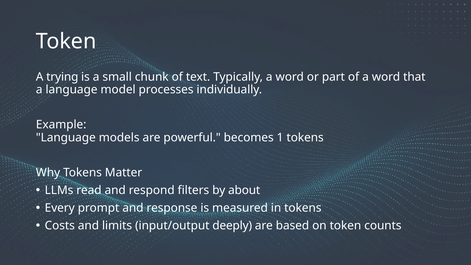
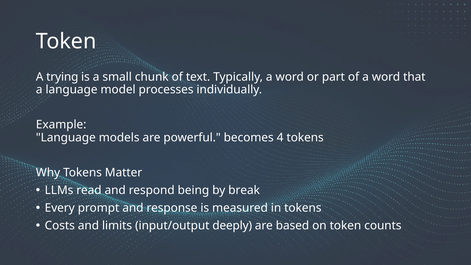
1: 1 -> 4 (280, 137)
filters: filters -> being (193, 190)
about: about -> break (244, 190)
